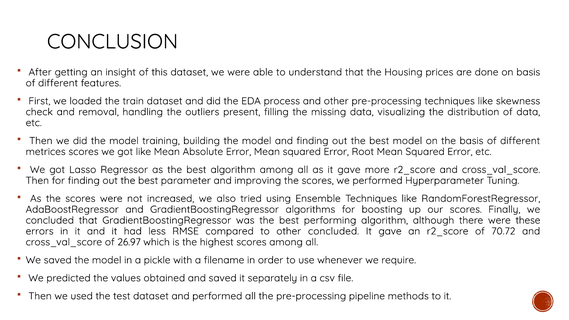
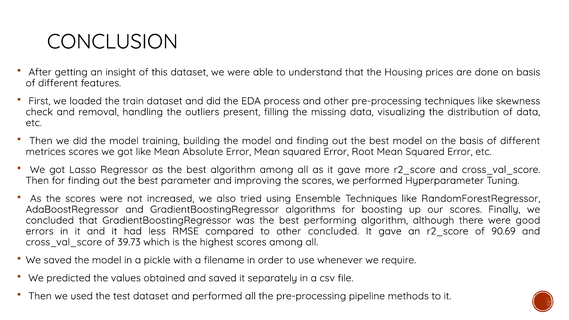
these: these -> good (528, 220)
70.72: 70.72 -> 90.69 (503, 231)
26.97: 26.97 -> 39.73 (129, 242)
